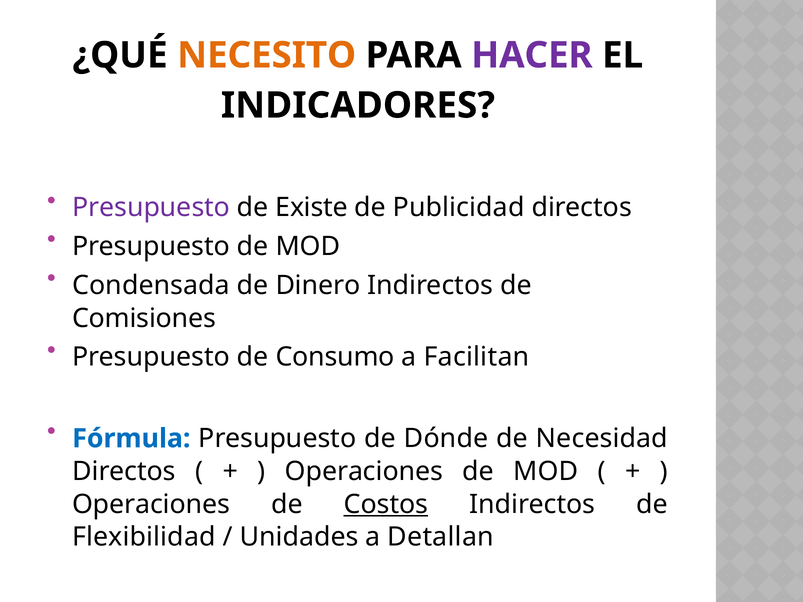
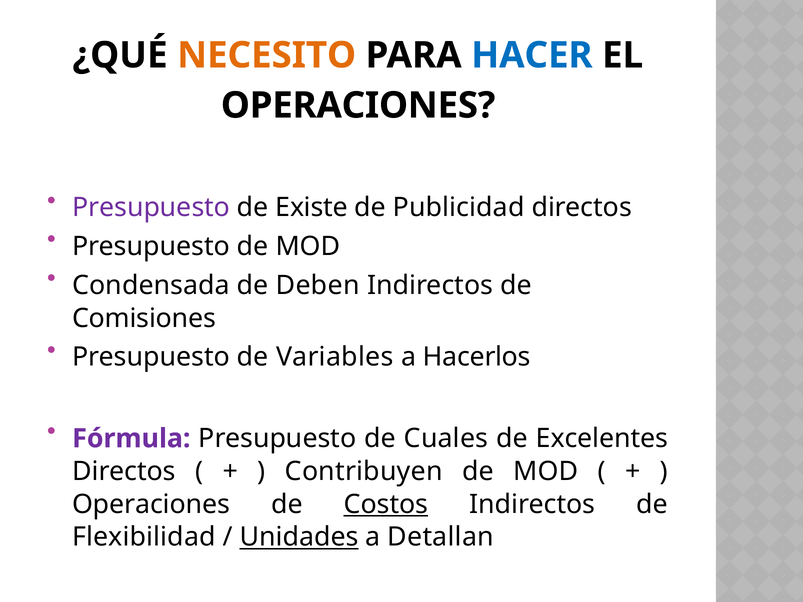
HACER colour: purple -> blue (532, 55)
INDICADORES: INDICADORES -> OPERACIONES (358, 105)
Dinero: Dinero -> Deben (318, 285)
Consumo: Consumo -> Variables (335, 357)
Facilitan: Facilitan -> Hacerlos (477, 357)
Fórmula colour: blue -> purple (131, 439)
Dónde: Dónde -> Cuales (446, 439)
Necesidad: Necesidad -> Excelentes (602, 439)
Operaciones: Operaciones -> Contribuyen (364, 472)
Unidades underline: none -> present (299, 537)
